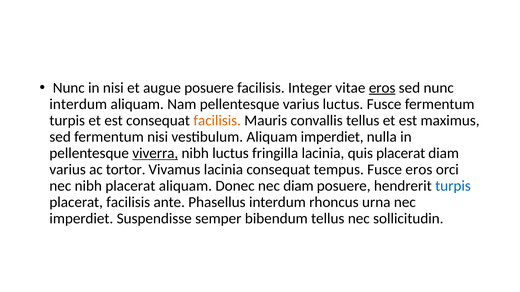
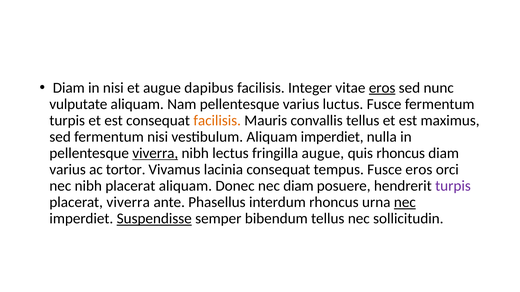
Nunc: Nunc -> Diam (69, 88)
augue posuere: posuere -> dapibus (209, 88)
interdum: interdum -> vulputate (78, 104)
nibh luctus: luctus -> lectus (230, 153)
fringilla lacinia: lacinia -> augue (323, 153)
quis placerat: placerat -> rhoncus (401, 153)
turpis colour: blue -> purple (453, 186)
placerat facilisis: facilisis -> viverra (128, 203)
nec underline: none -> present (405, 203)
Suspendisse underline: none -> present (154, 219)
